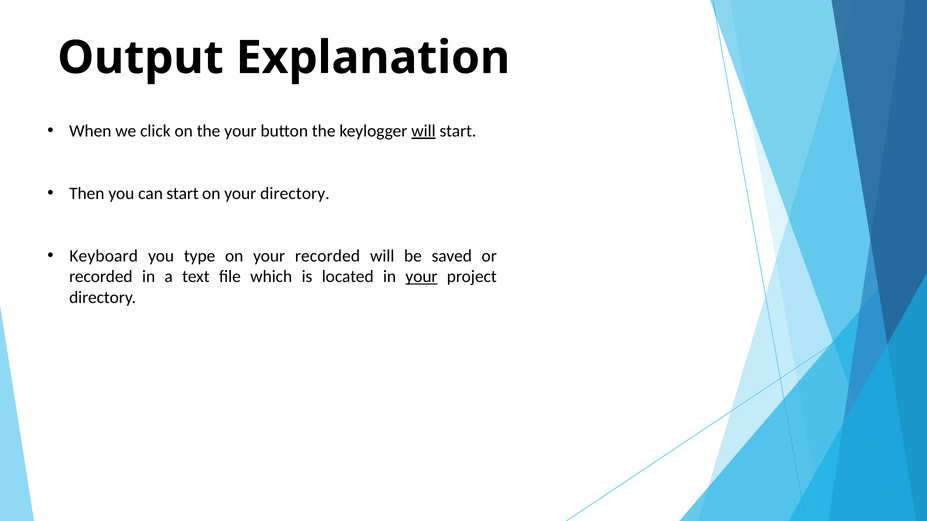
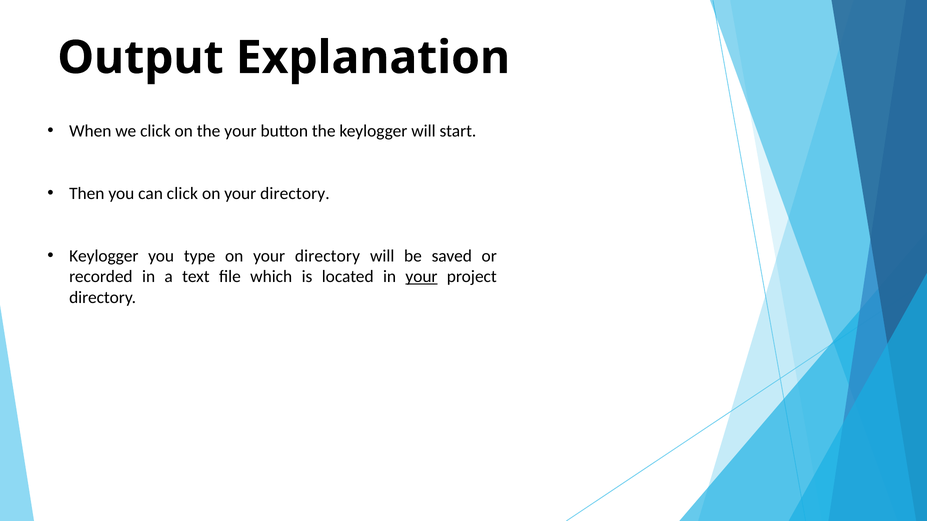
will underline: present -> none (423, 131)
can start: start -> click (182, 193)
Keyboard: Keyboard -> Keylogger (104, 256)
type on your recorded: recorded -> directory (327, 256)
